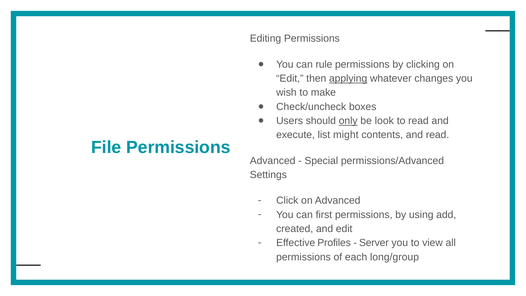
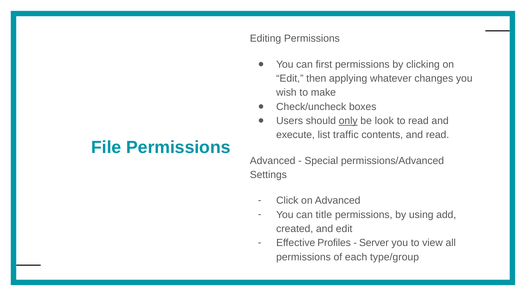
rule: rule -> first (324, 64)
applying underline: present -> none (348, 78)
might: might -> traffic (346, 135)
first: first -> title (324, 215)
long/group: long/group -> type/group (395, 257)
